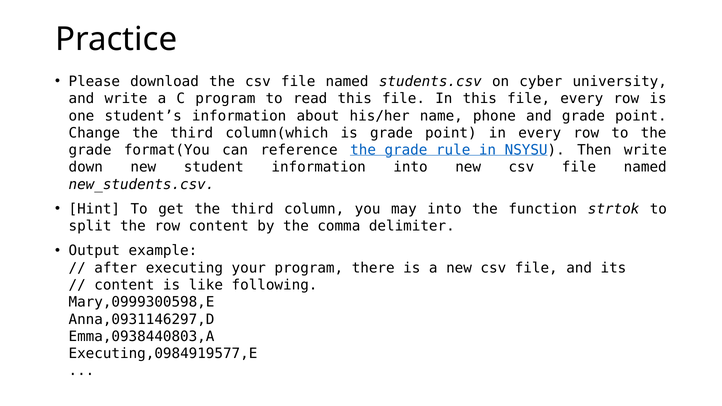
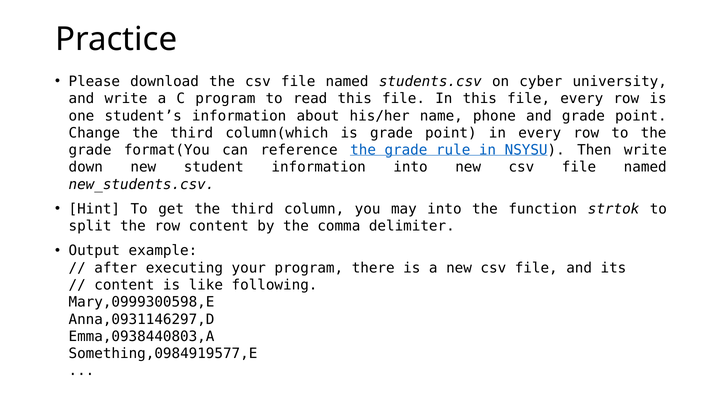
Executing,0984919577,E: Executing,0984919577,E -> Something,0984919577,E (163, 354)
